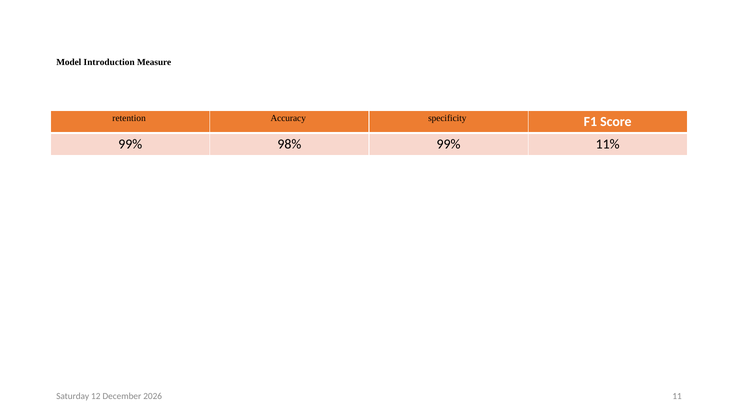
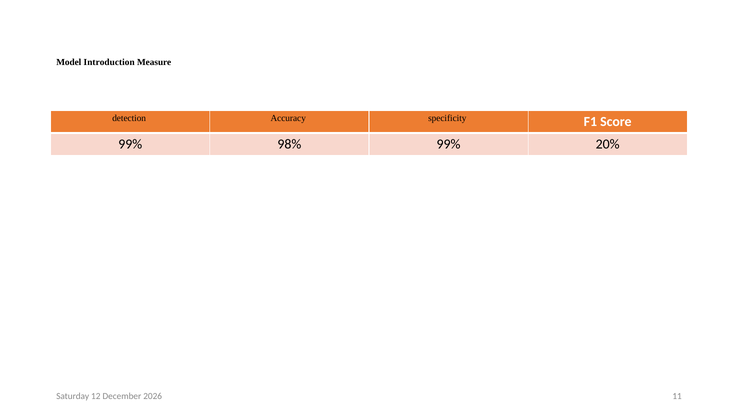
retention: retention -> detection (129, 118)
11%: 11% -> 20% (608, 144)
